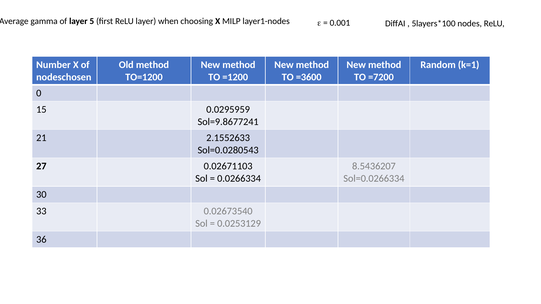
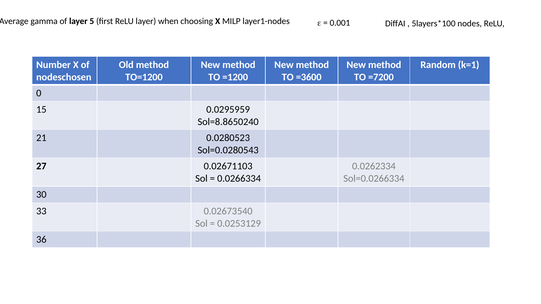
Sol=9.8677241: Sol=9.8677241 -> Sol=8.8650240 (228, 122)
2.1552633: 2.1552633 -> 0.0280523 (228, 138)
8.5436207: 8.5436207 -> 0.0262334 (374, 166)
